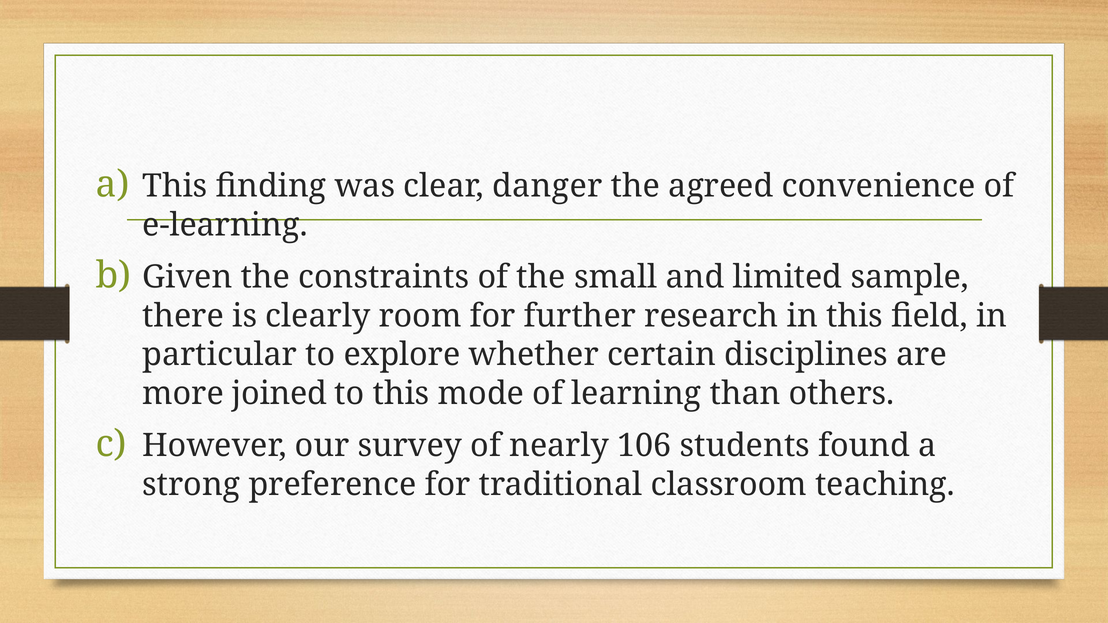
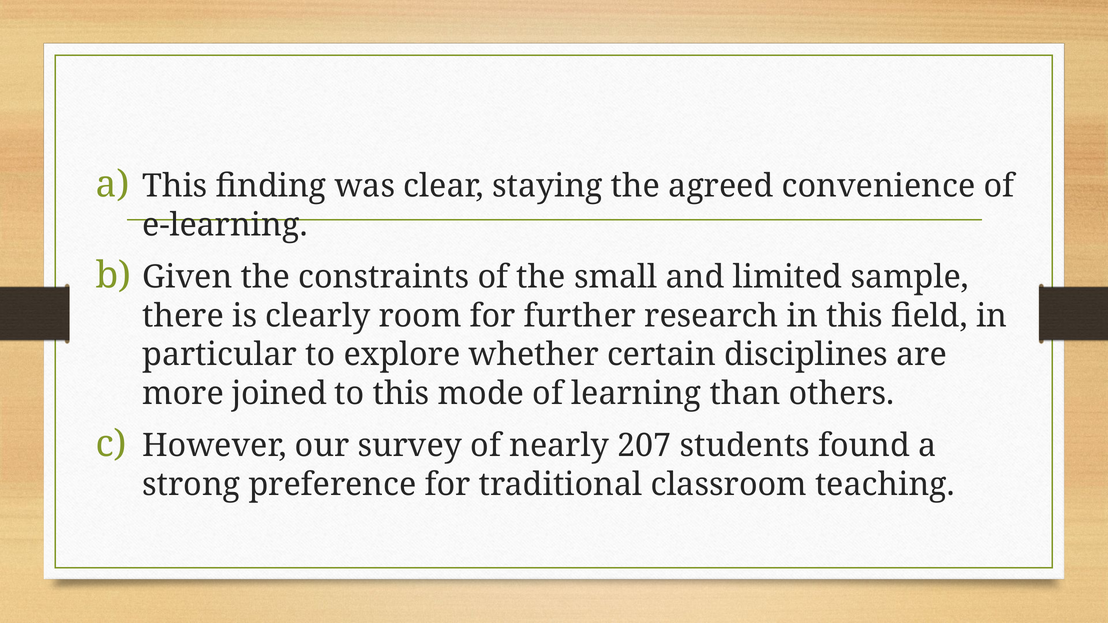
danger: danger -> staying (547, 186)
106: 106 -> 207 (644, 446)
